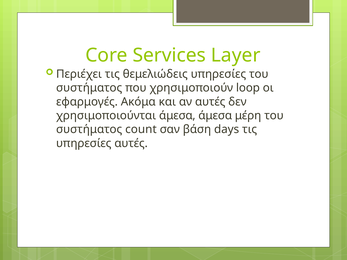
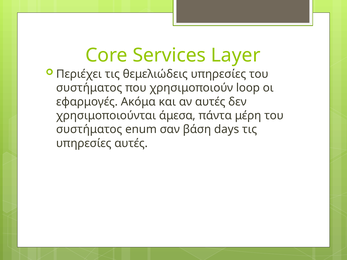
άμεσα άμεσα: άμεσα -> πάντα (215, 116)
count: count -> enum (141, 130)
